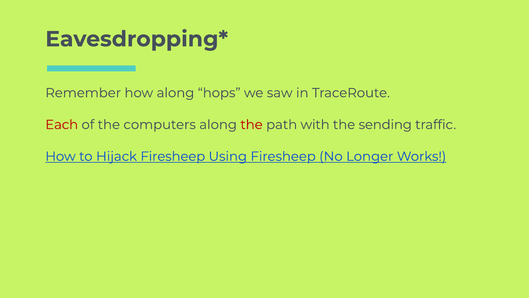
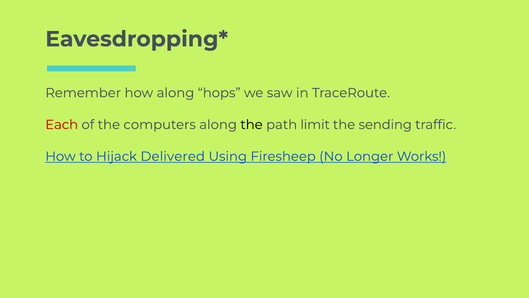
the colour: red -> black (252, 124)
with: with -> limit (315, 124)
Hijack Firesheep: Firesheep -> Delivered (173, 156)
